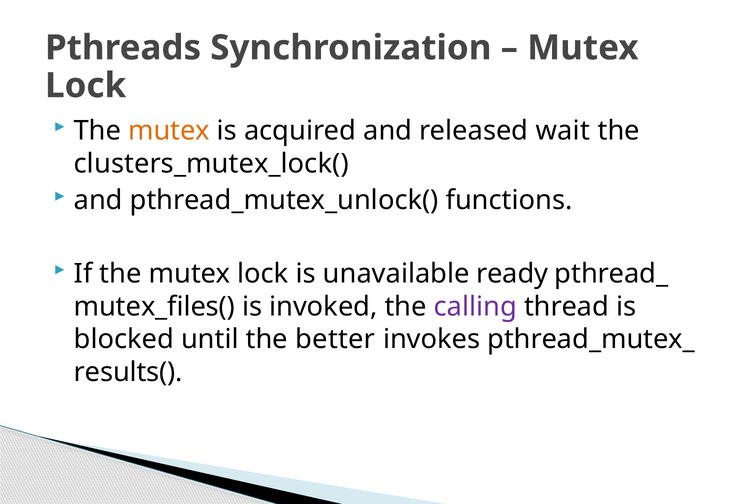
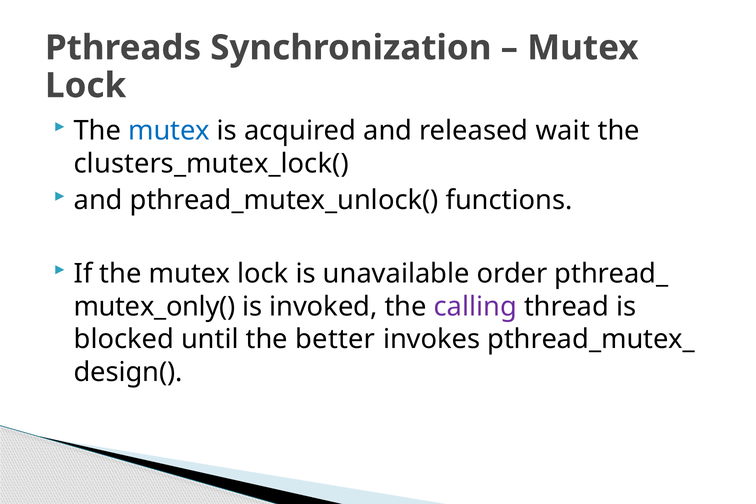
mutex colour: orange -> blue (169, 131)
ready: ready -> order (512, 274)
mutex_files(: mutex_files( -> mutex_only( (155, 307)
results(: results( -> design( (128, 372)
